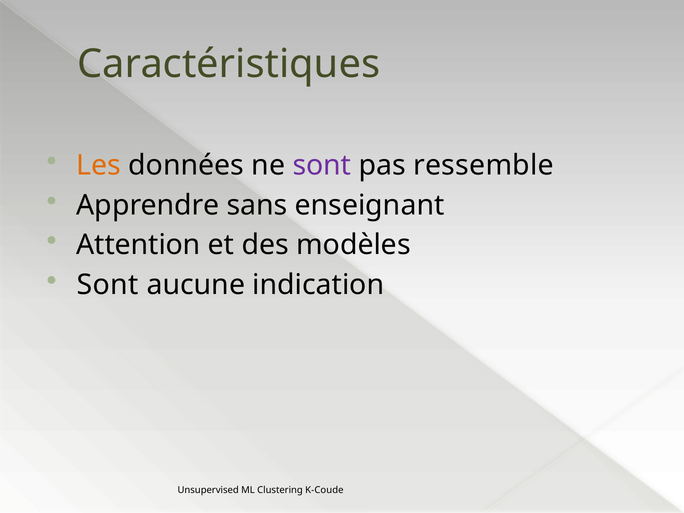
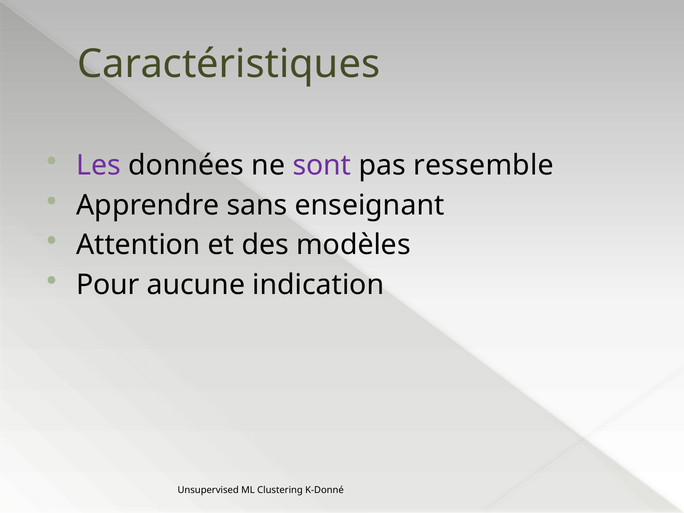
Les colour: orange -> purple (99, 165)
Sont: Sont -> Pour (108, 285)
K-Coude: K-Coude -> K-Donné (324, 490)
